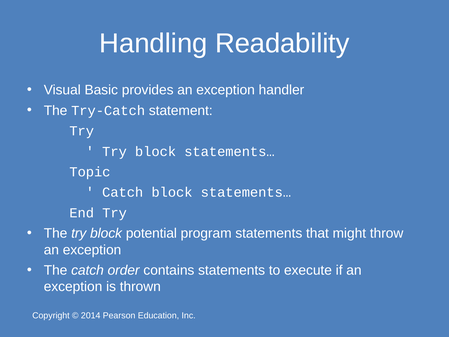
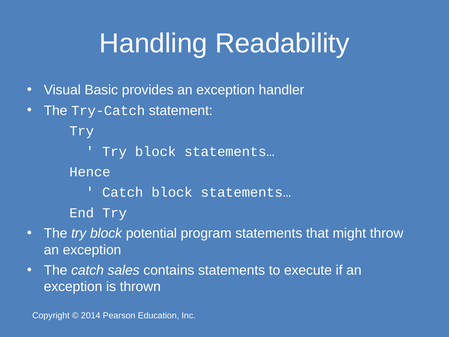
Topic: Topic -> Hence (90, 172)
order: order -> sales (124, 270)
